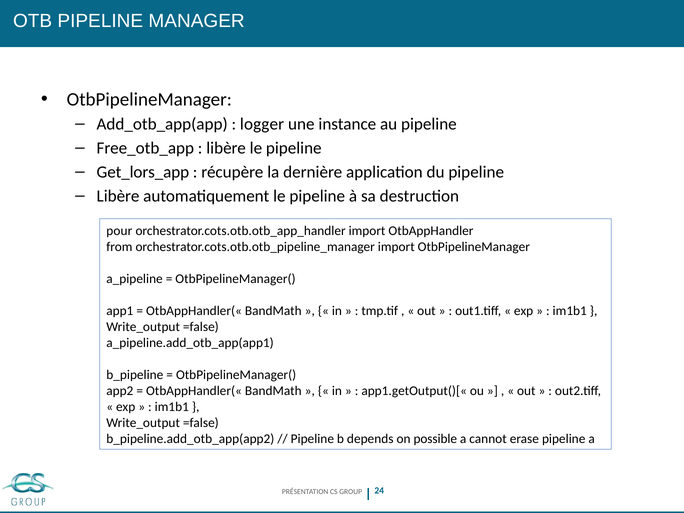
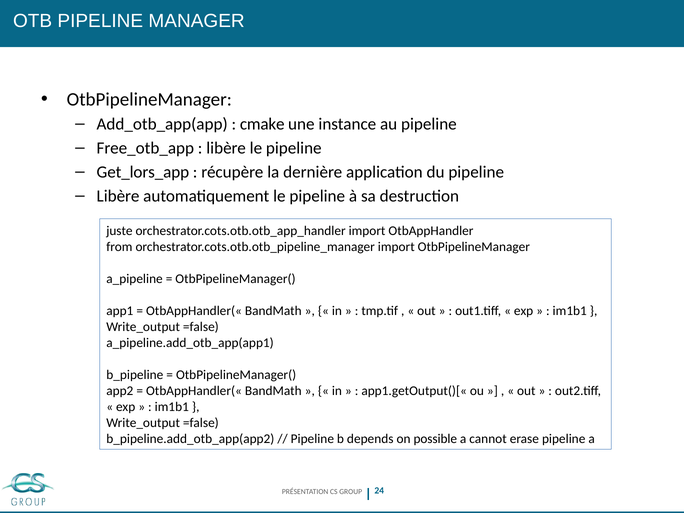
logger: logger -> cmake (262, 124)
pour: pour -> juste (119, 231)
